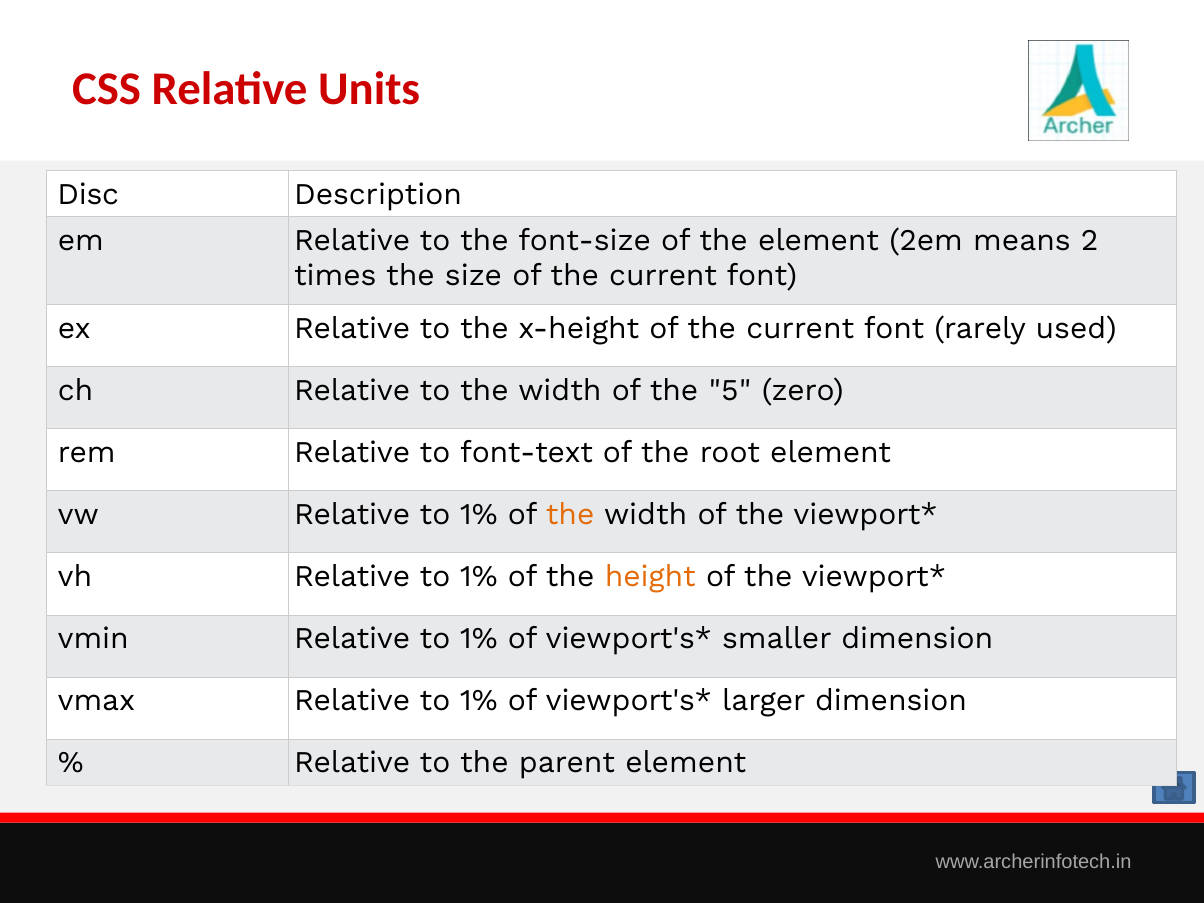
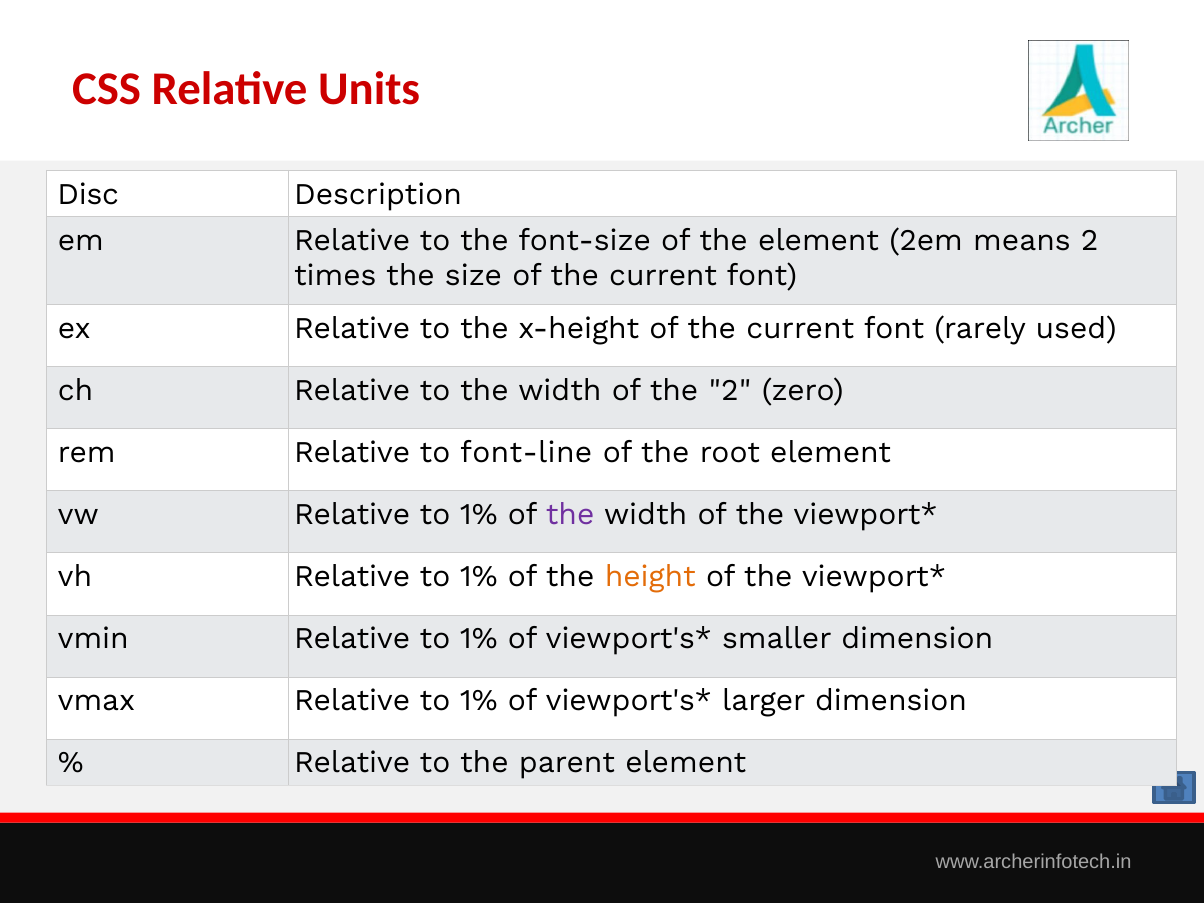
the 5: 5 -> 2 (730, 390)
font-text: font-text -> font-line (526, 452)
the colour: orange -> purple (570, 515)
